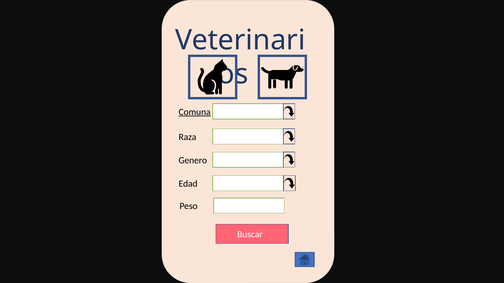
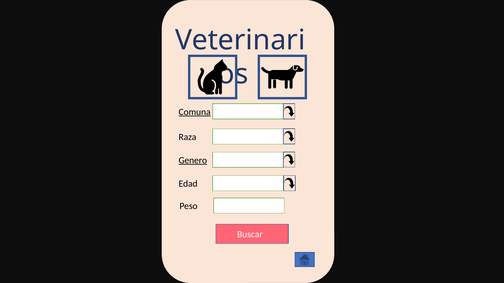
Genero underline: none -> present (193, 161)
